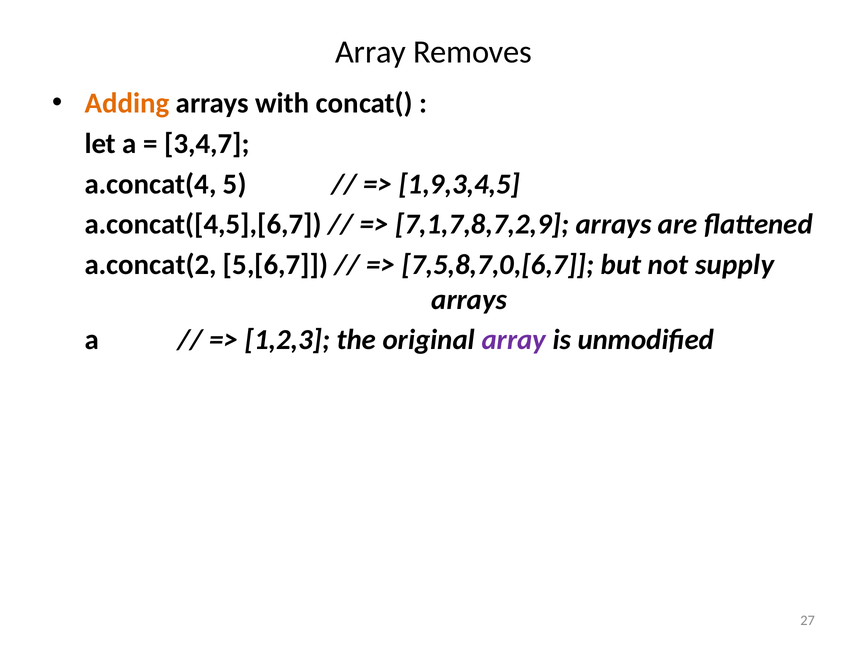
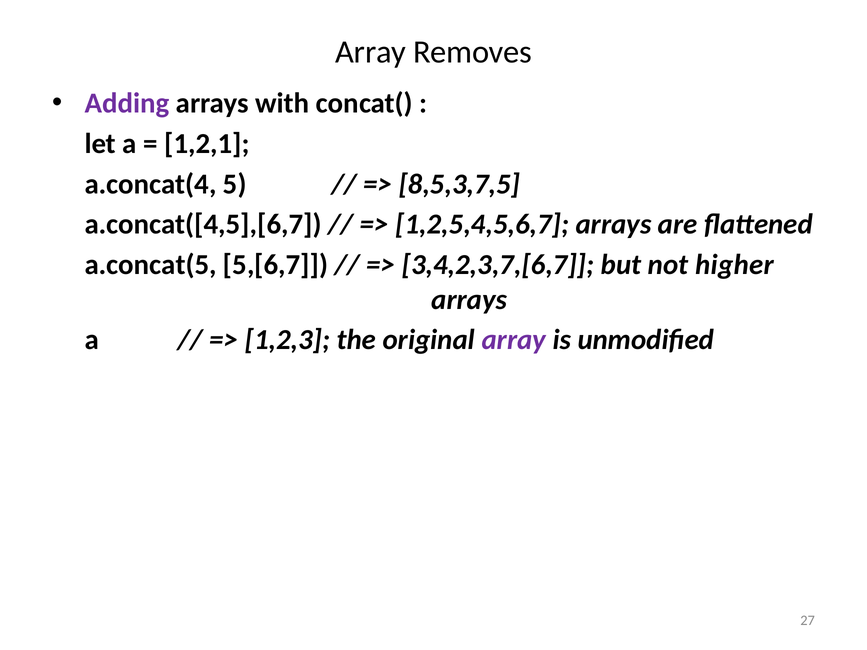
Adding colour: orange -> purple (127, 103)
3,4,7: 3,4,7 -> 1,2,1 (207, 144)
1,9,3,4,5: 1,9,3,4,5 -> 8,5,3,7,5 (459, 184)
7,1,7,8,7,2,9: 7,1,7,8,7,2,9 -> 1,2,5,4,5,6,7 (482, 225)
a.concat(2: a.concat(2 -> a.concat(5 (151, 265)
7,5,8,7,0,[6,7: 7,5,8,7,0,[6,7 -> 3,4,2,3,7,[6,7 (498, 265)
supply: supply -> higher (735, 265)
